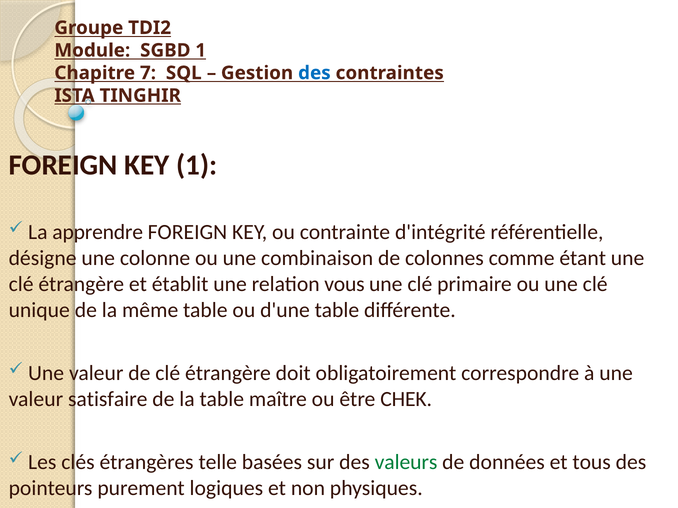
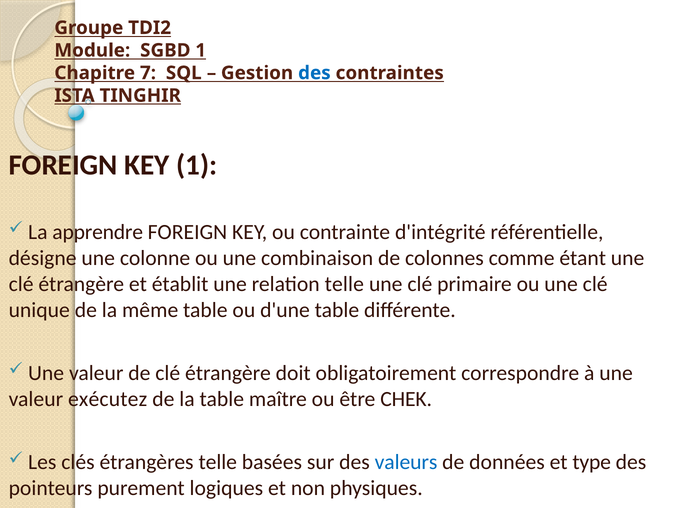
relation vous: vous -> telle (344, 284)
satisfaire: satisfaire -> exécutez (108, 400)
valeurs colour: green -> blue (406, 463)
tous: tous -> type (592, 463)
